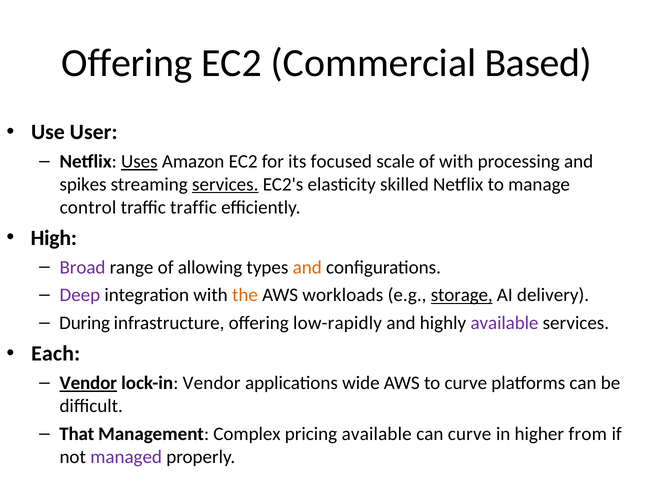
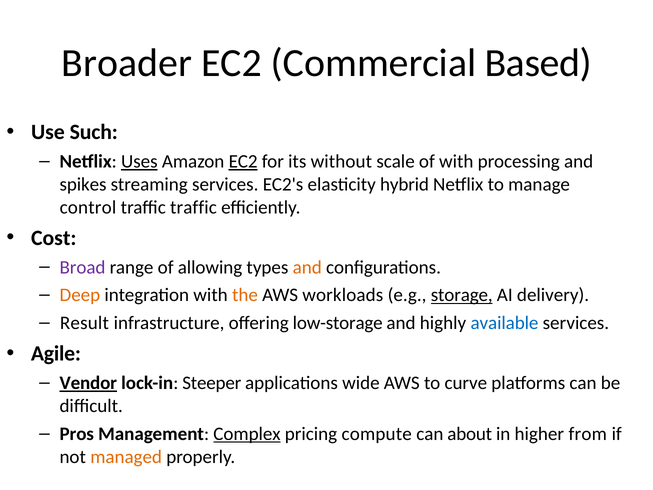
Offering: Offering -> Broader (127, 63)
User: User -> Such (94, 132)
EC2 underline: none -> present (243, 162)
focused: focused -> without (341, 162)
services underline: present -> none (225, 184)
skilled: skilled -> hybrid (405, 184)
High: High -> Cost (54, 238)
Deep colour: purple -> orange (80, 295)
During: During -> Result (84, 323)
low-rapidly: low-rapidly -> low-storage (338, 323)
available colour: purple -> blue (504, 323)
Each: Each -> Agile (56, 353)
lock-in Vendor: Vendor -> Steeper (212, 383)
That: That -> Pros (77, 434)
Complex underline: none -> present (247, 434)
pricing available: available -> compute (377, 434)
can curve: curve -> about (470, 434)
managed colour: purple -> orange (126, 457)
